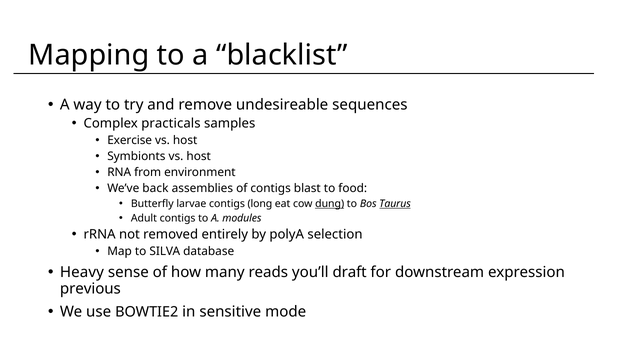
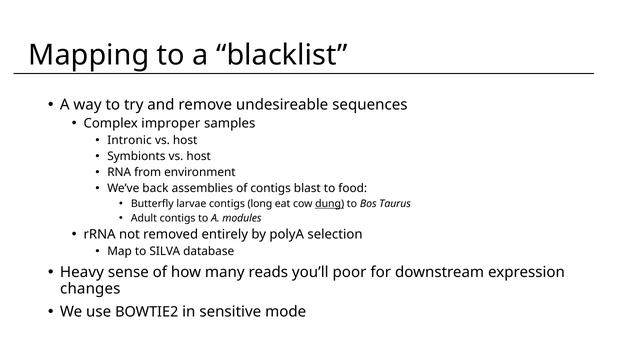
practicals: practicals -> improper (171, 123)
Exercise: Exercise -> Intronic (130, 140)
Taurus underline: present -> none (395, 204)
draft: draft -> poor (349, 272)
previous: previous -> changes (90, 289)
